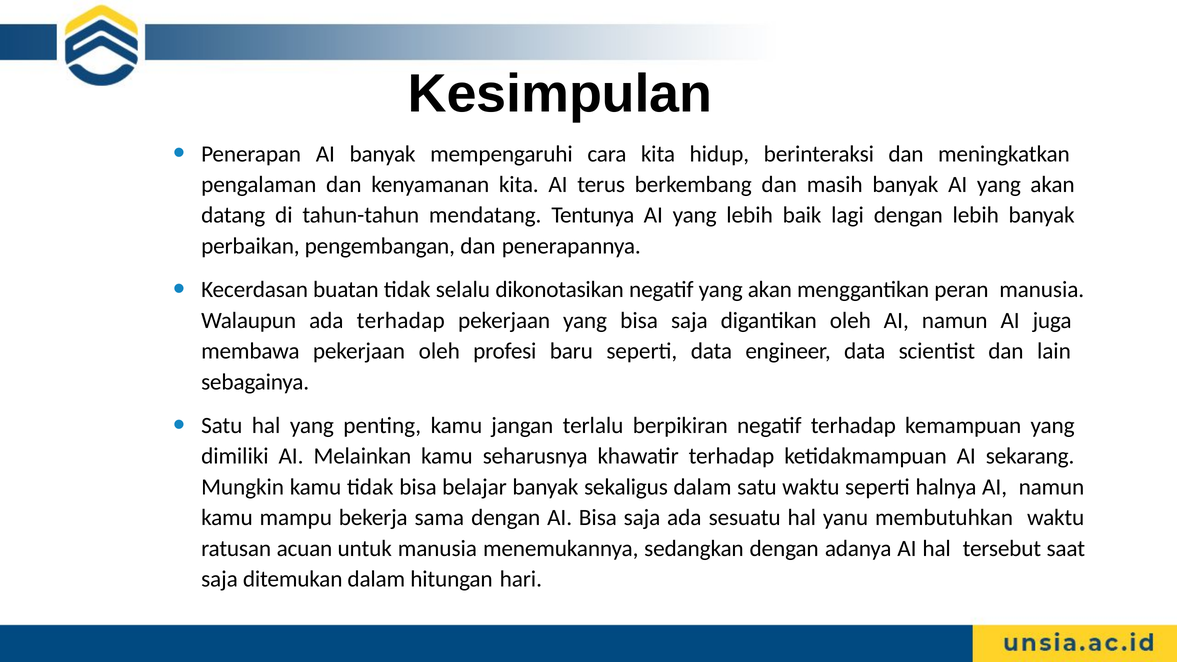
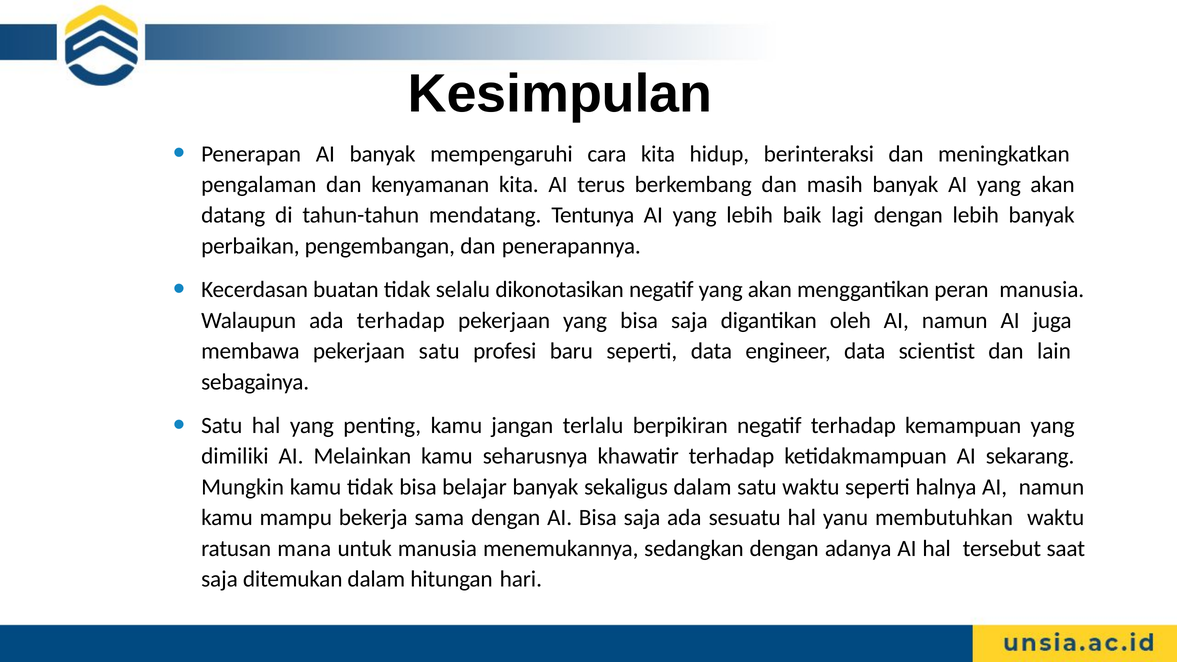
pekerjaan oleh: oleh -> satu (439, 351)
acuan: acuan -> mana (304, 548)
